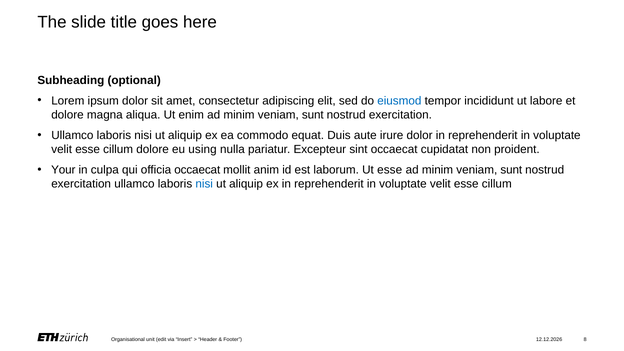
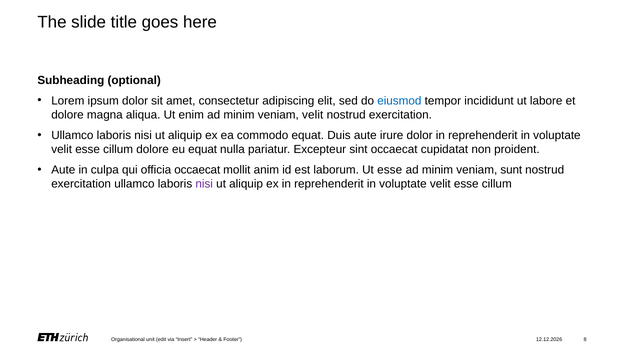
sunt: sunt -> velit (313, 115)
eu using: using -> equat (203, 149)
Your: Your -> Aute (63, 170)
nisi colour: blue -> purple (204, 184)
